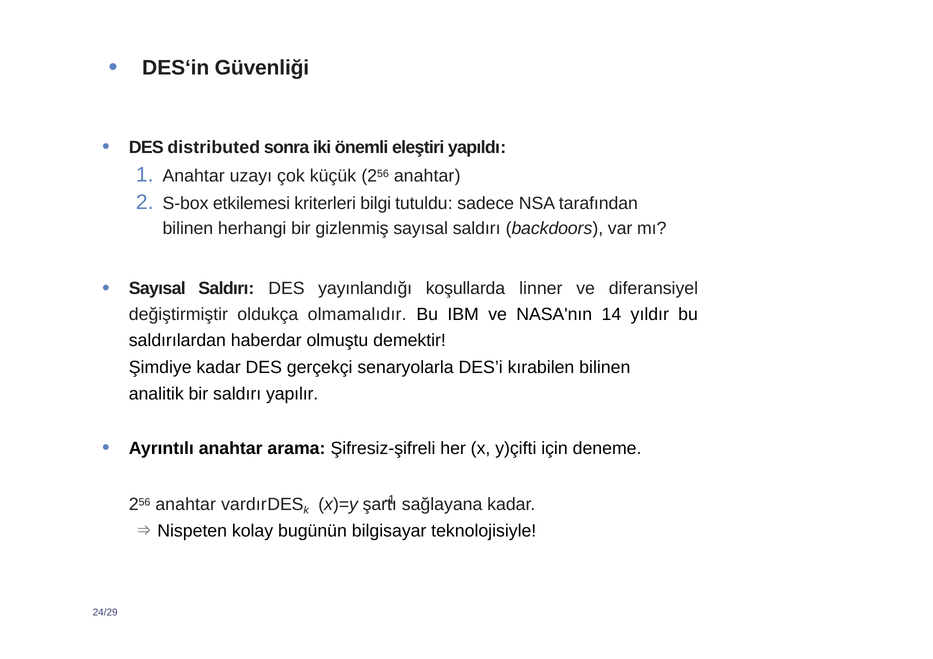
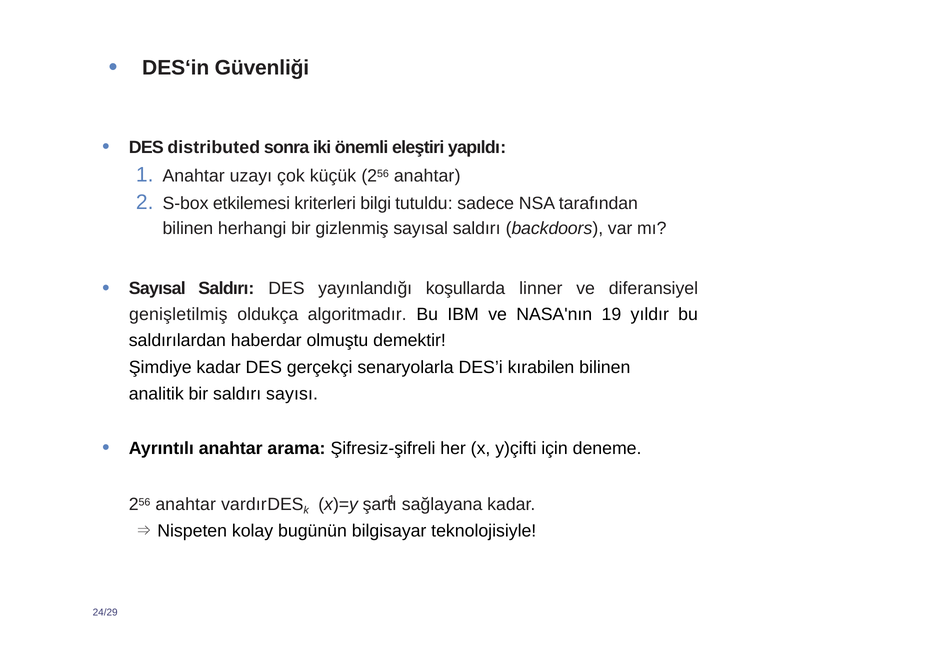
değiştirmiştir: değiştirmiştir -> genişletilmiş (178, 315)
olmamalıdır: olmamalıdır -> algoritmadır (357, 315)
14: 14 -> 19 (611, 315)
yapılır: yapılır -> sayısı (292, 394)
